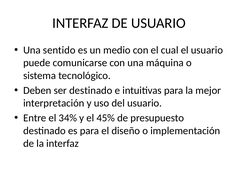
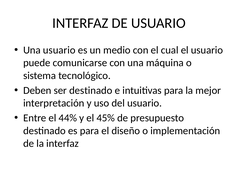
Una sentido: sentido -> usuario (59, 50)
34%: 34% -> 44% (68, 118)
